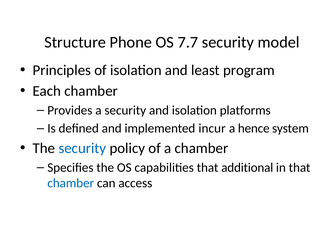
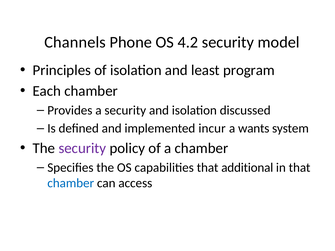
Structure: Structure -> Channels (75, 42)
7.7: 7.7 -> 4.2 (188, 42)
platforms: platforms -> discussed (245, 110)
hence: hence -> wants (254, 129)
security colour: blue -> purple (82, 148)
